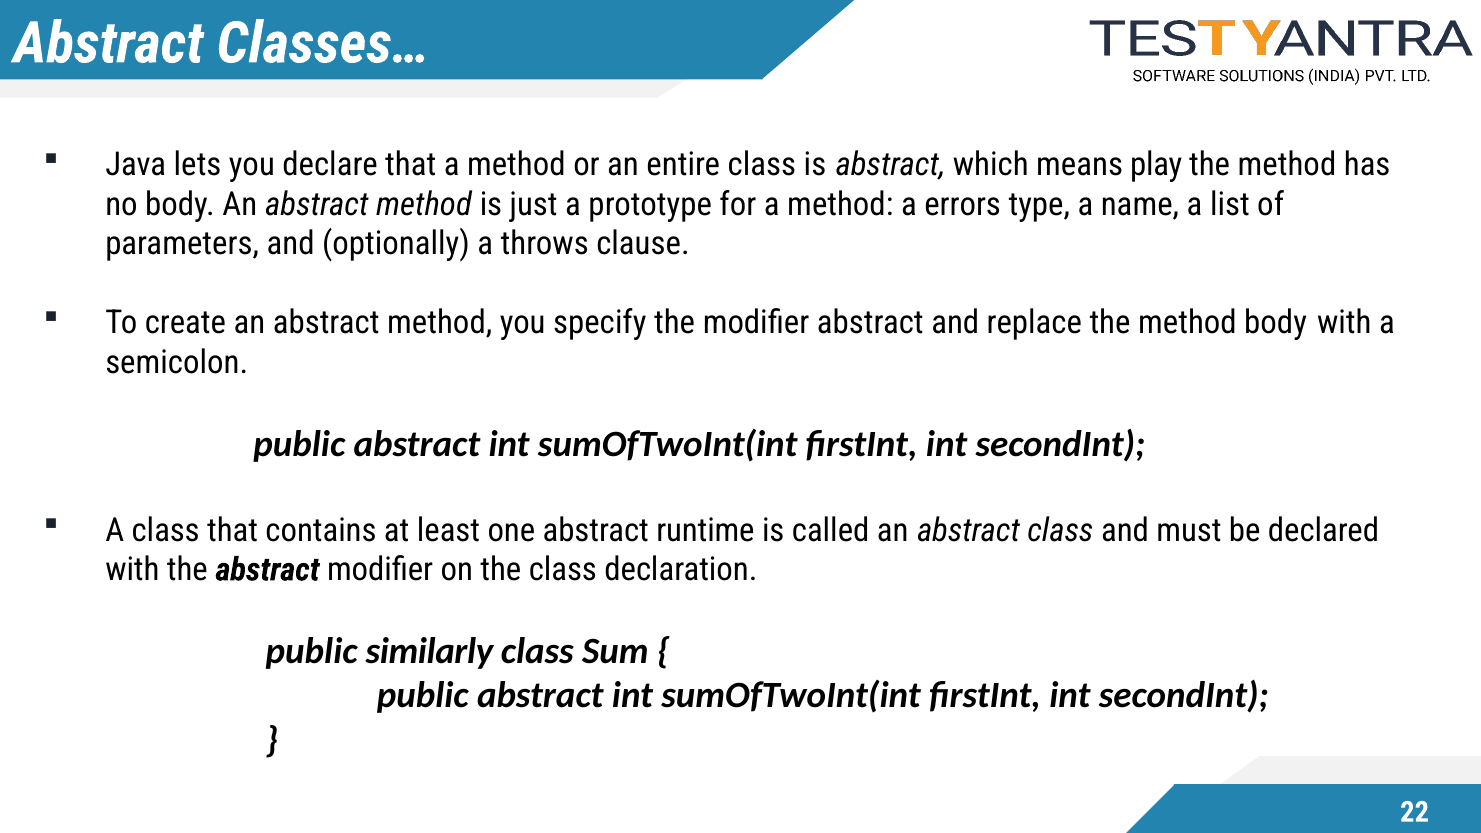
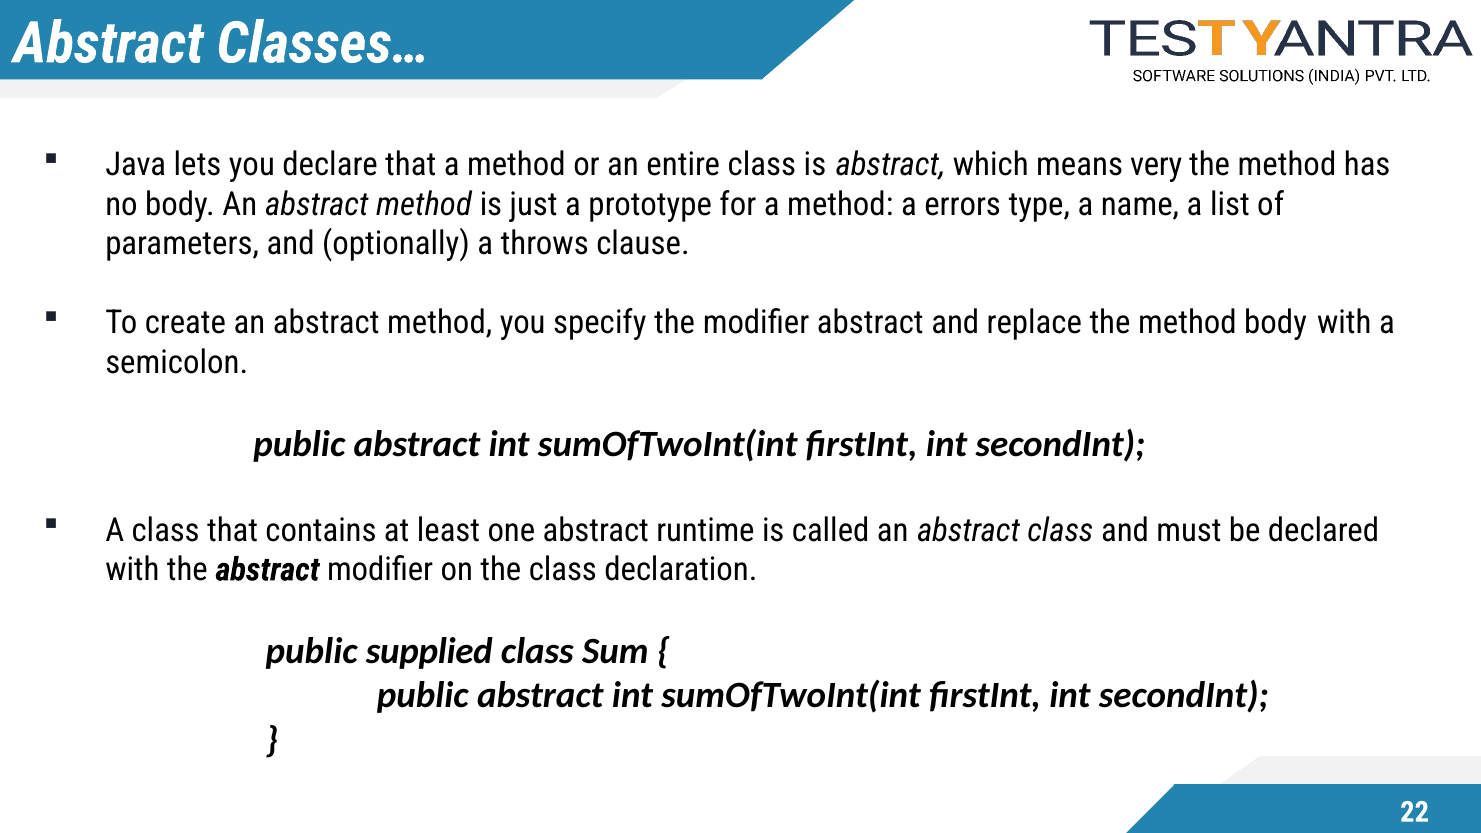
play: play -> very (1156, 165)
similarly: similarly -> supplied (429, 651)
